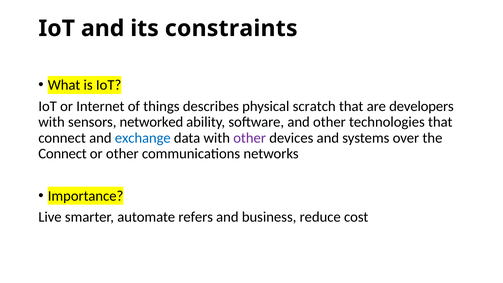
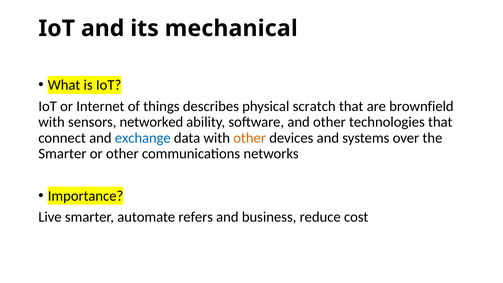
constraints: constraints -> mechanical (231, 28)
developers: developers -> brownfield (421, 106)
other colour: purple -> orange (250, 138)
Connect: Connect -> Smarter (62, 154)
